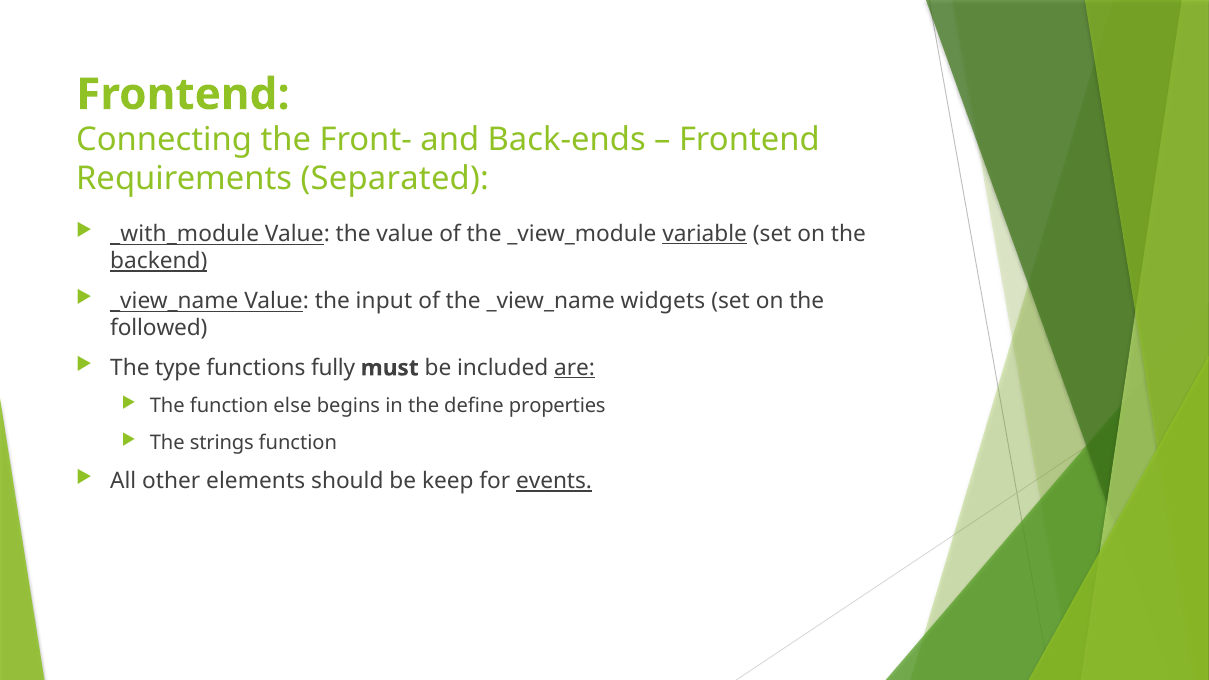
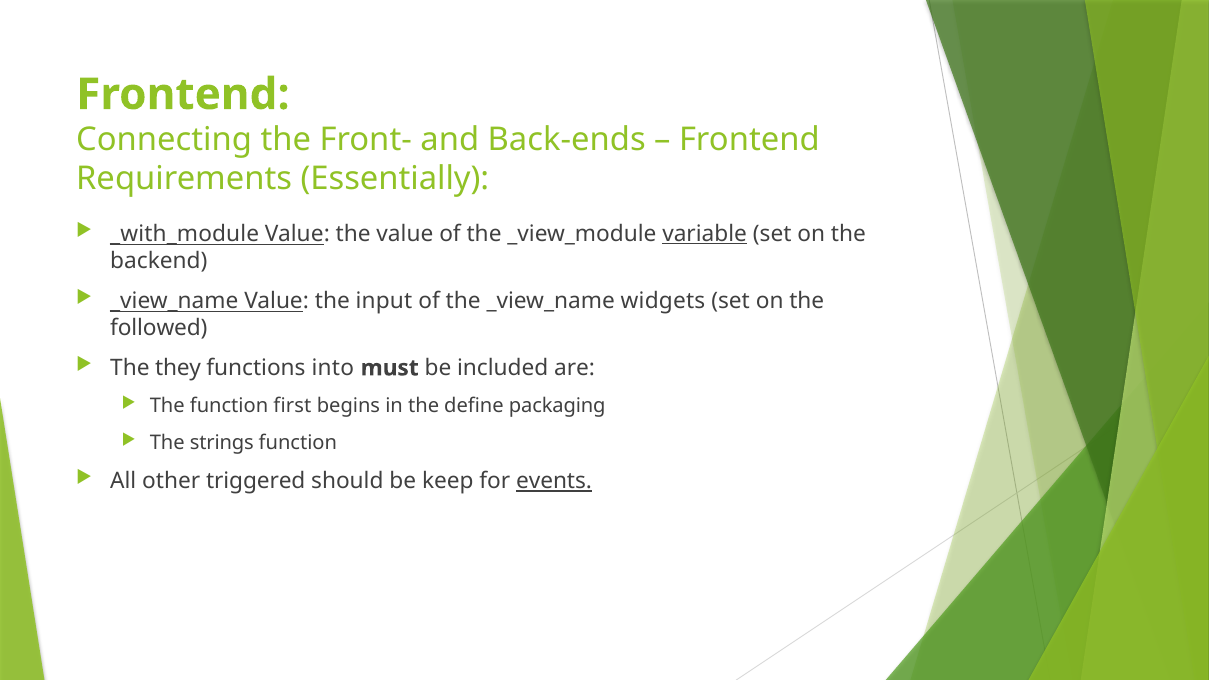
Separated: Separated -> Essentially (395, 179)
backend underline: present -> none (159, 261)
type: type -> they (178, 368)
fully: fully -> into (333, 368)
are underline: present -> none (575, 368)
else: else -> first (292, 406)
properties: properties -> packaging (557, 406)
elements: elements -> triggered (256, 481)
